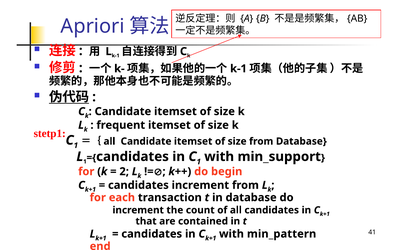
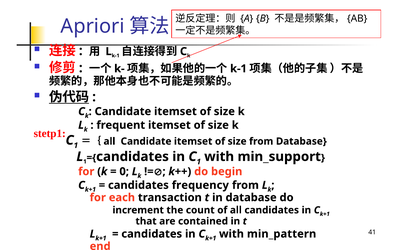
2: 2 -> 0 (124, 172)
candidates increment: increment -> frequency (200, 185)
